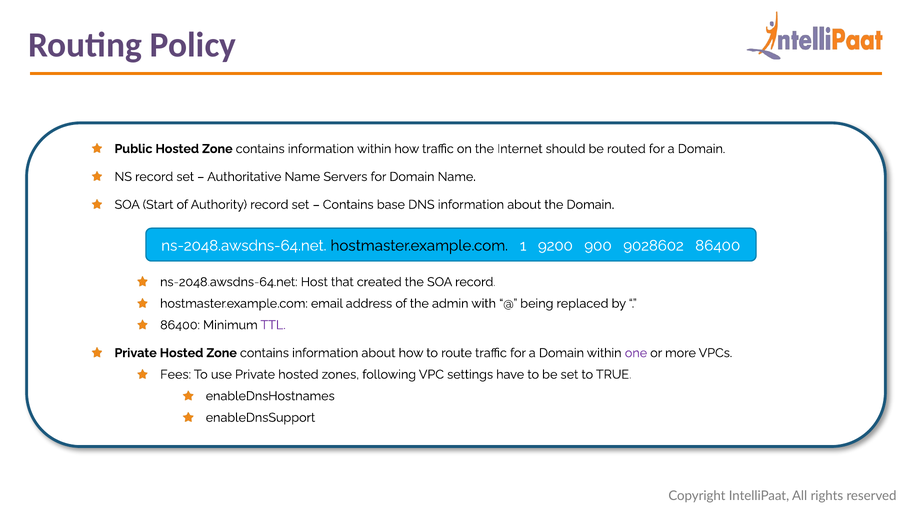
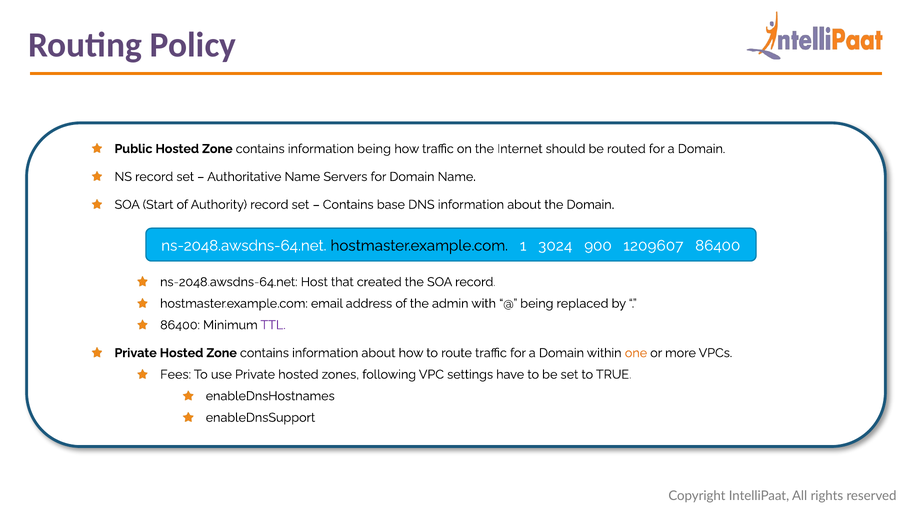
information within: within -> being (374, 149)
9200: 9200 -> 3024 (555, 246)
9028602: 9028602 -> 1209607 (653, 246)
one colour: purple -> orange (636, 353)
